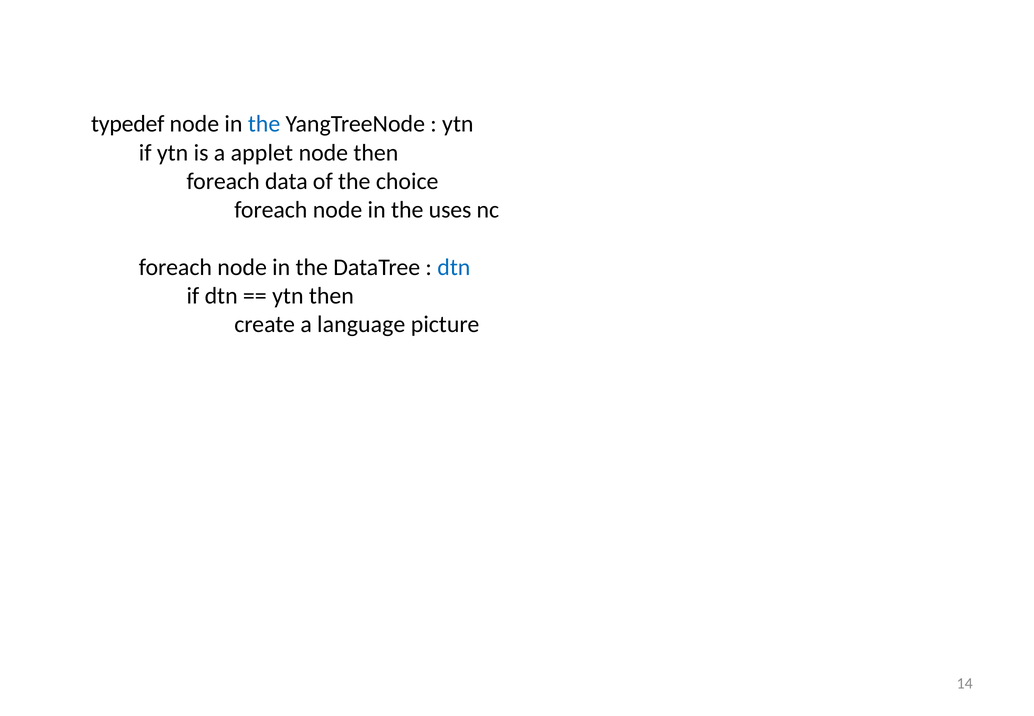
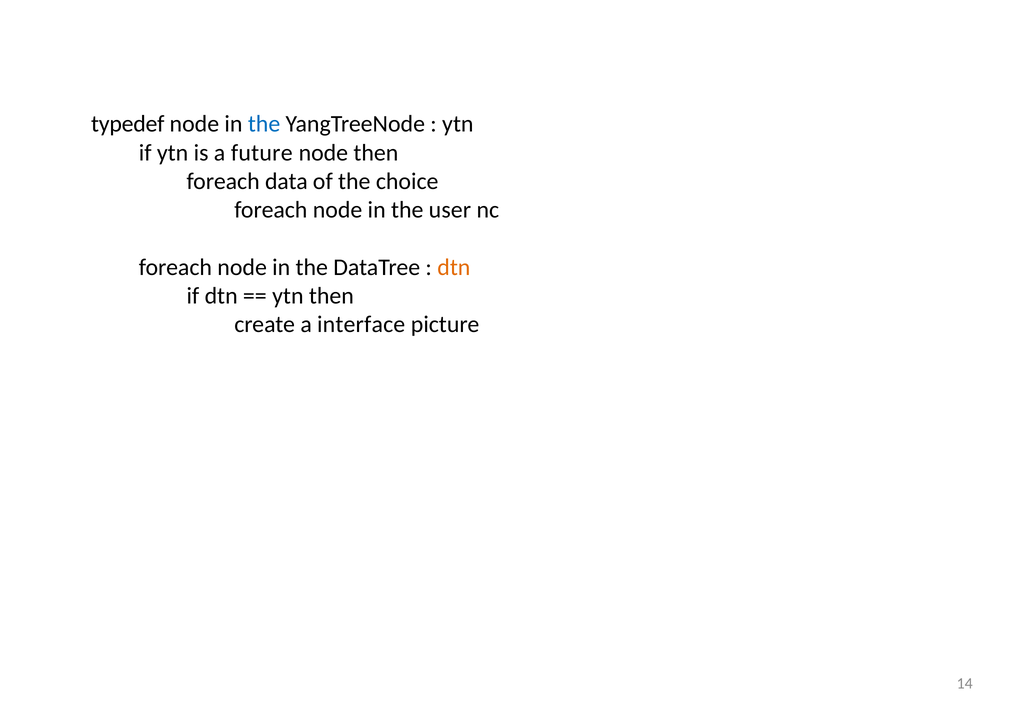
applet: applet -> future (262, 153)
uses: uses -> user (450, 210)
dtn colour: blue -> orange (454, 267)
language: language -> interface (361, 324)
